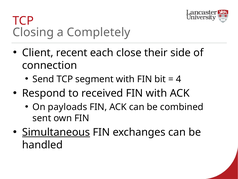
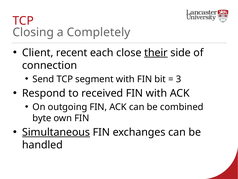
their underline: none -> present (156, 53)
4: 4 -> 3 (179, 79)
payloads: payloads -> outgoing (68, 107)
sent: sent -> byte (42, 118)
